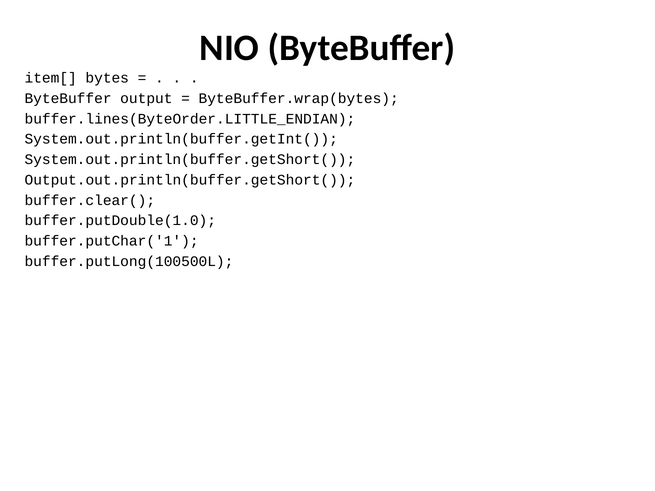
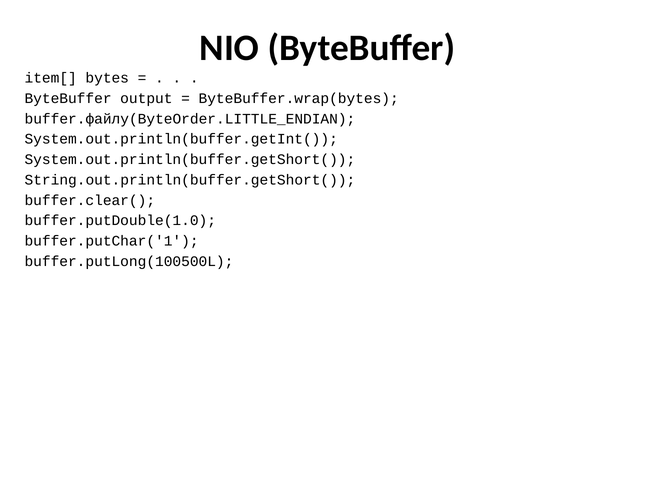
buffer.lines(ByteOrder.LITTLE_ENDIAN: buffer.lines(ByteOrder.LITTLE_ENDIAN -> buffer.файлу(ByteOrder.LITTLE_ENDIAN (190, 119)
Output.out.println(buffer.getShort(: Output.out.println(buffer.getShort( -> String.out.println(buffer.getShort( (190, 180)
